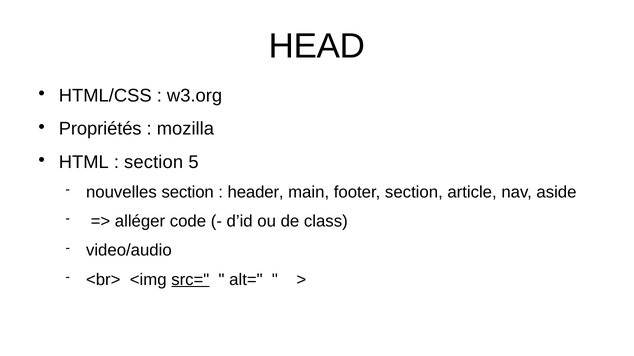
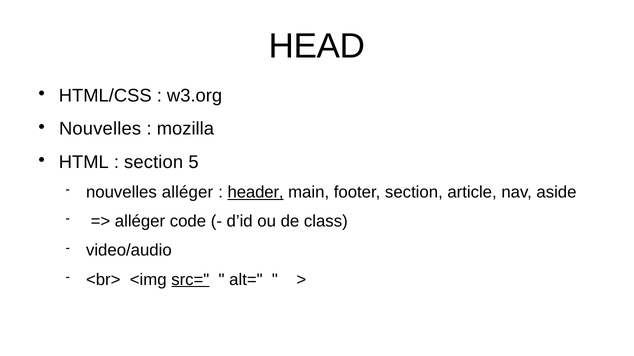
Propriétés: Propriétés -> Nouvelles (100, 129)
nouvelles section: section -> alléger (188, 192)
header underline: none -> present (256, 192)
